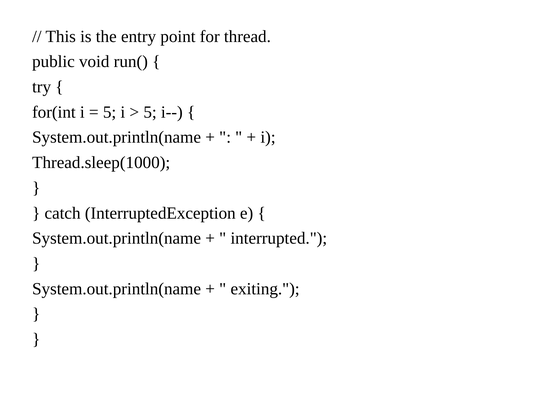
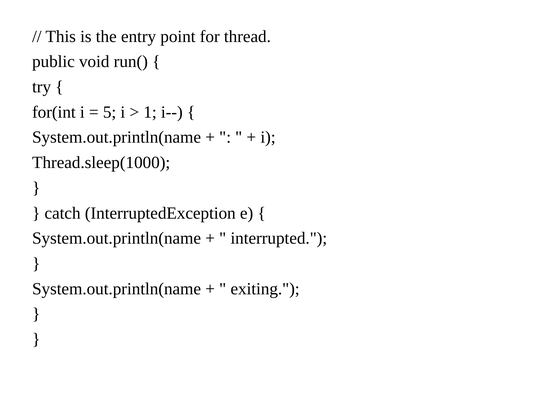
5: 5 -> 1 (150, 112)
